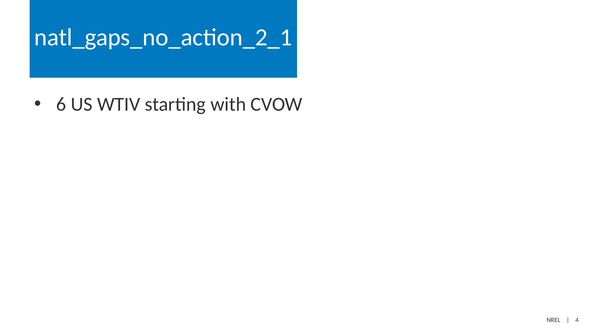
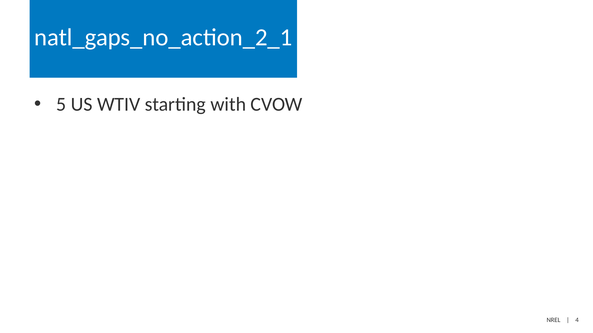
6: 6 -> 5 (61, 104)
